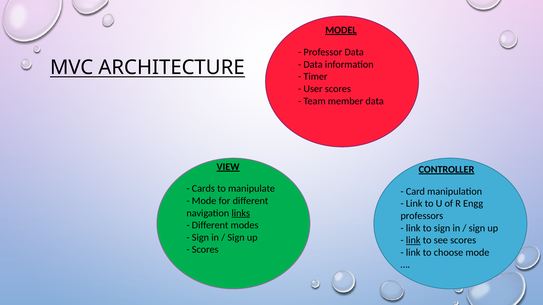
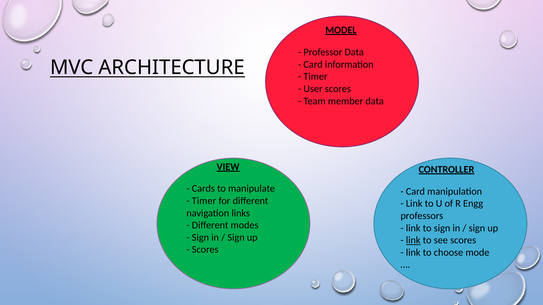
Data: Data -> Card (313, 65)
Mode: Mode -> Timer (204, 201)
links underline: present -> none (241, 213)
